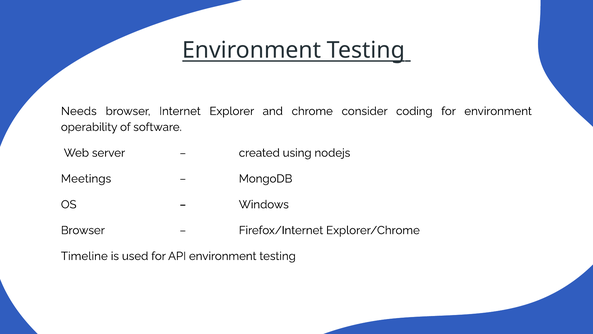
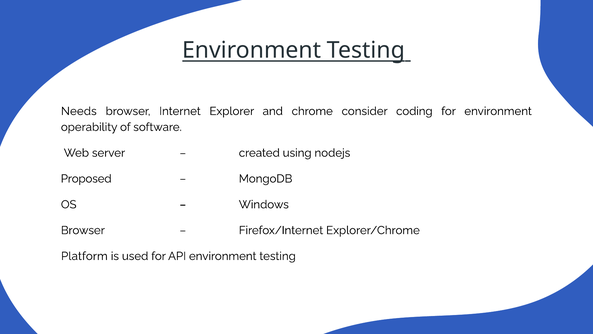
Meetings: Meetings -> Proposed (86, 178)
Timeline: Timeline -> Platform (84, 256)
